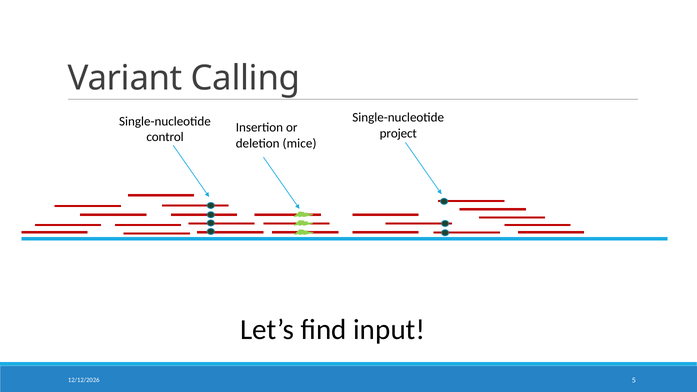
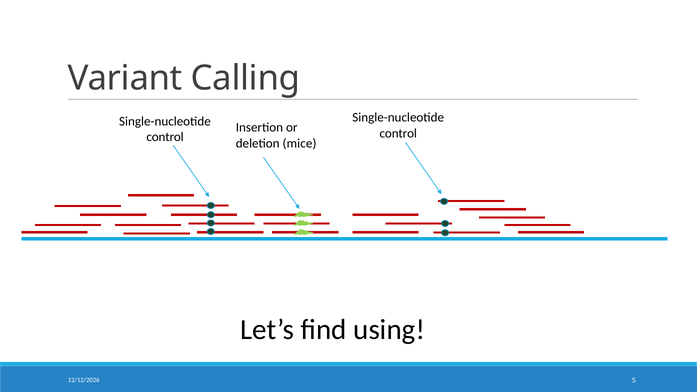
project: project -> control (398, 133)
input: input -> using (389, 330)
